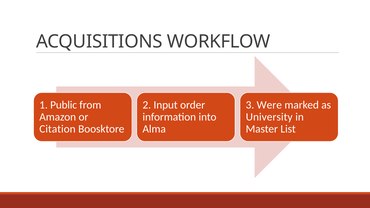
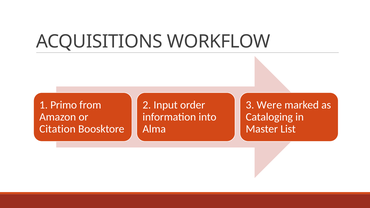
Public: Public -> Primo (64, 105)
University: University -> Cataloging (269, 117)
